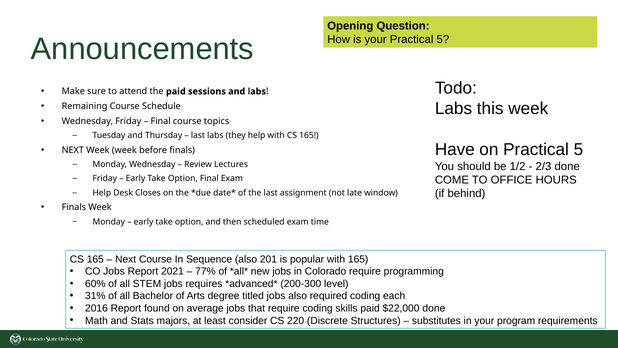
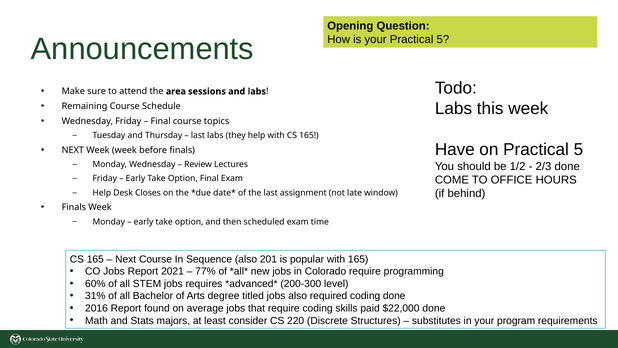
the paid: paid -> area (176, 91)
coding each: each -> done (394, 296)
